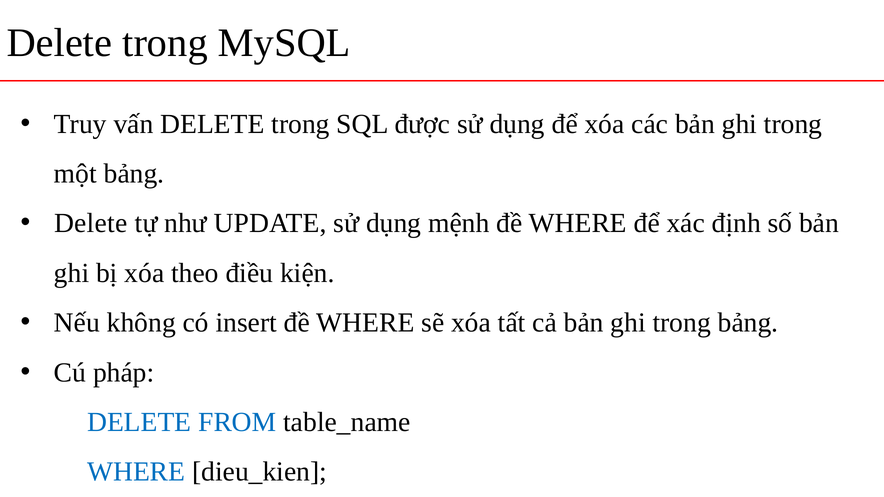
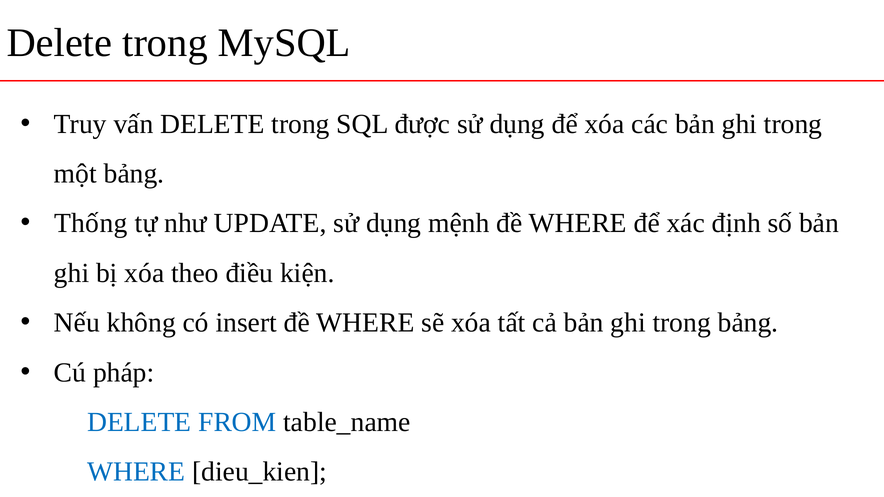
Delete: Delete -> Thống (91, 223)
